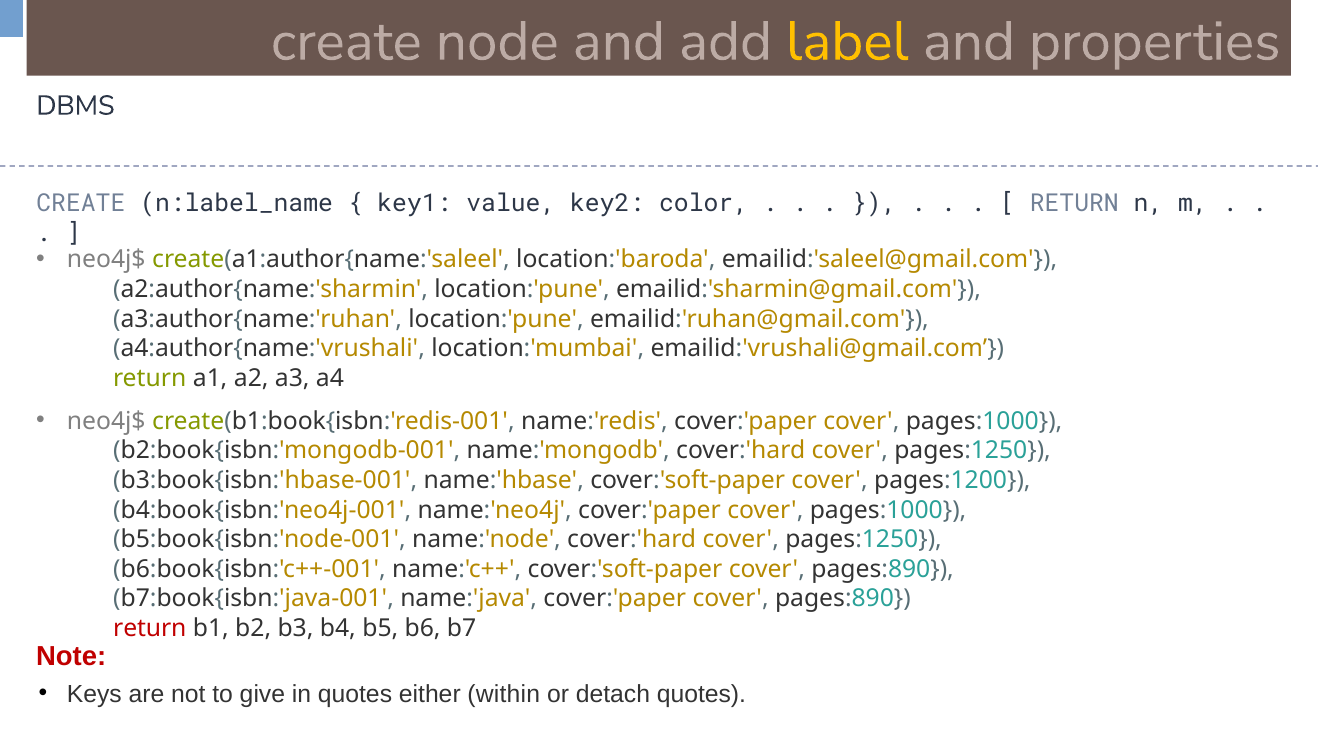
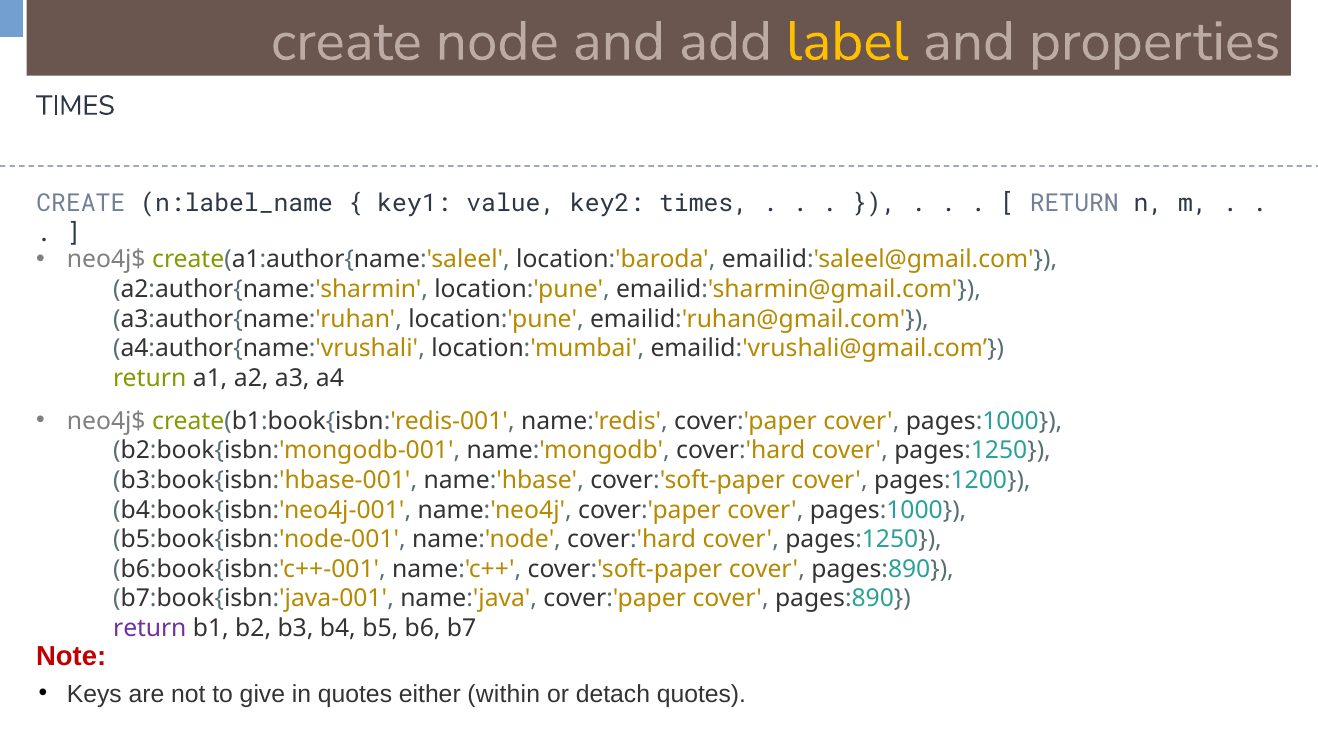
DBMS: DBMS -> TIMES (75, 106)
key2 color: color -> times (704, 204)
return colour: red -> purple (150, 629)
